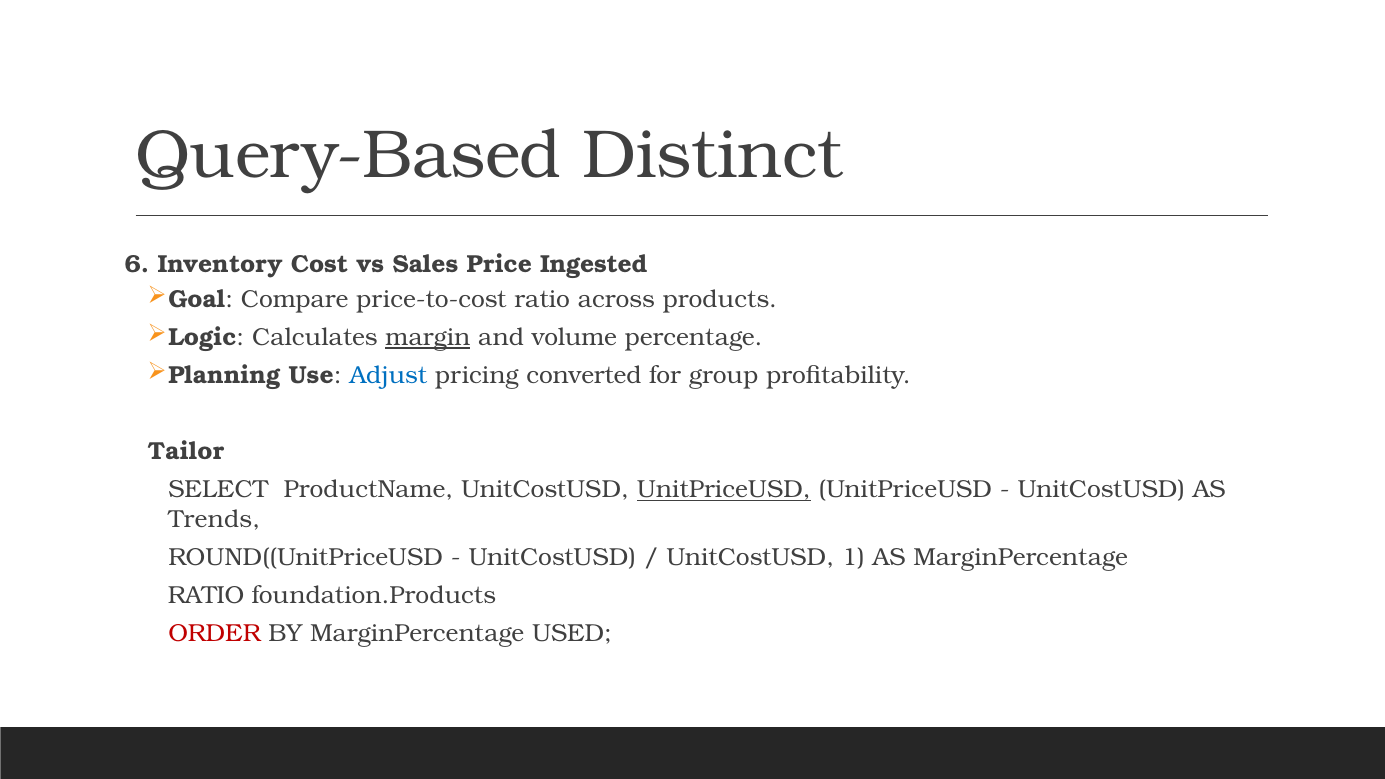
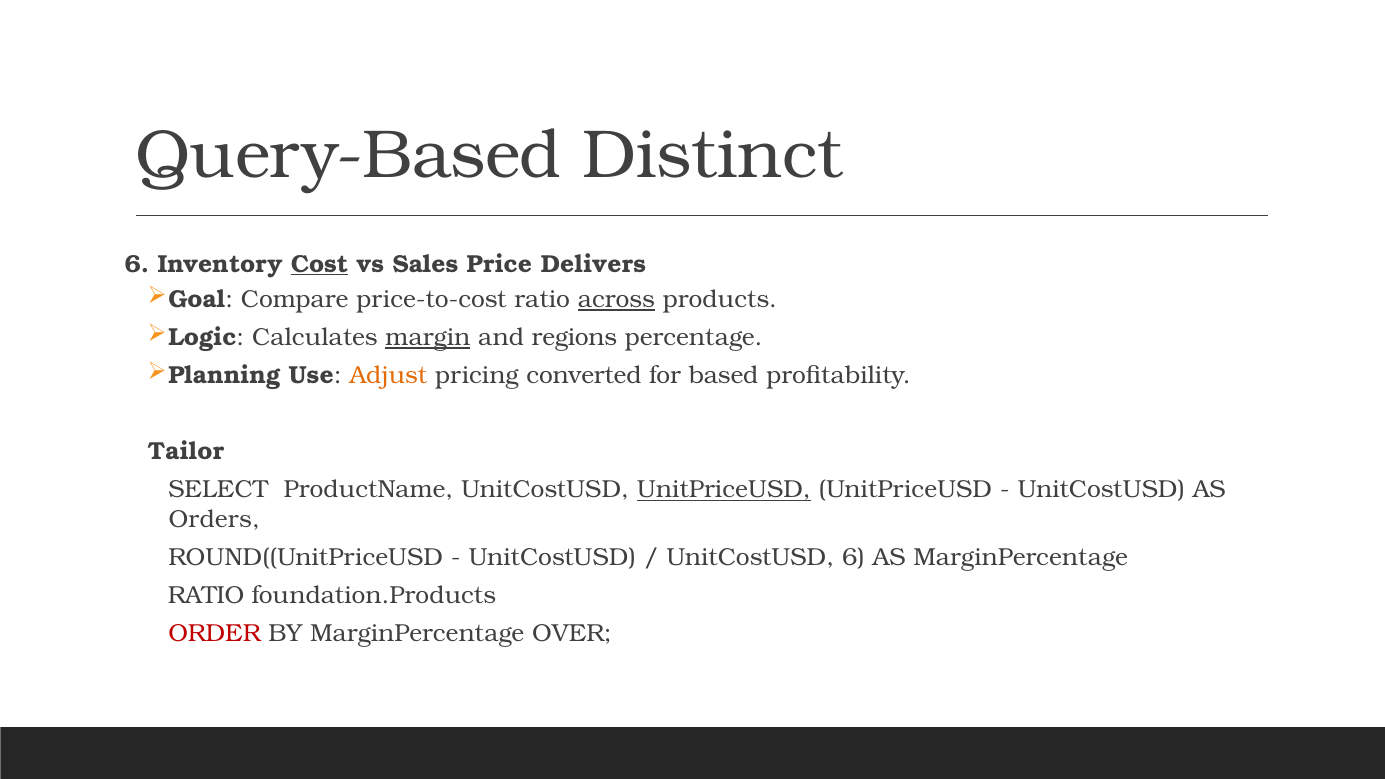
Cost underline: none -> present (320, 264)
Ingested: Ingested -> Delivers (593, 264)
across underline: none -> present (616, 299)
volume: volume -> regions (574, 337)
Adjust colour: blue -> orange (388, 376)
group: group -> based (724, 376)
Trends: Trends -> Orders (214, 519)
UnitCostUSD 1: 1 -> 6 (853, 557)
USED: USED -> OVER (572, 634)
